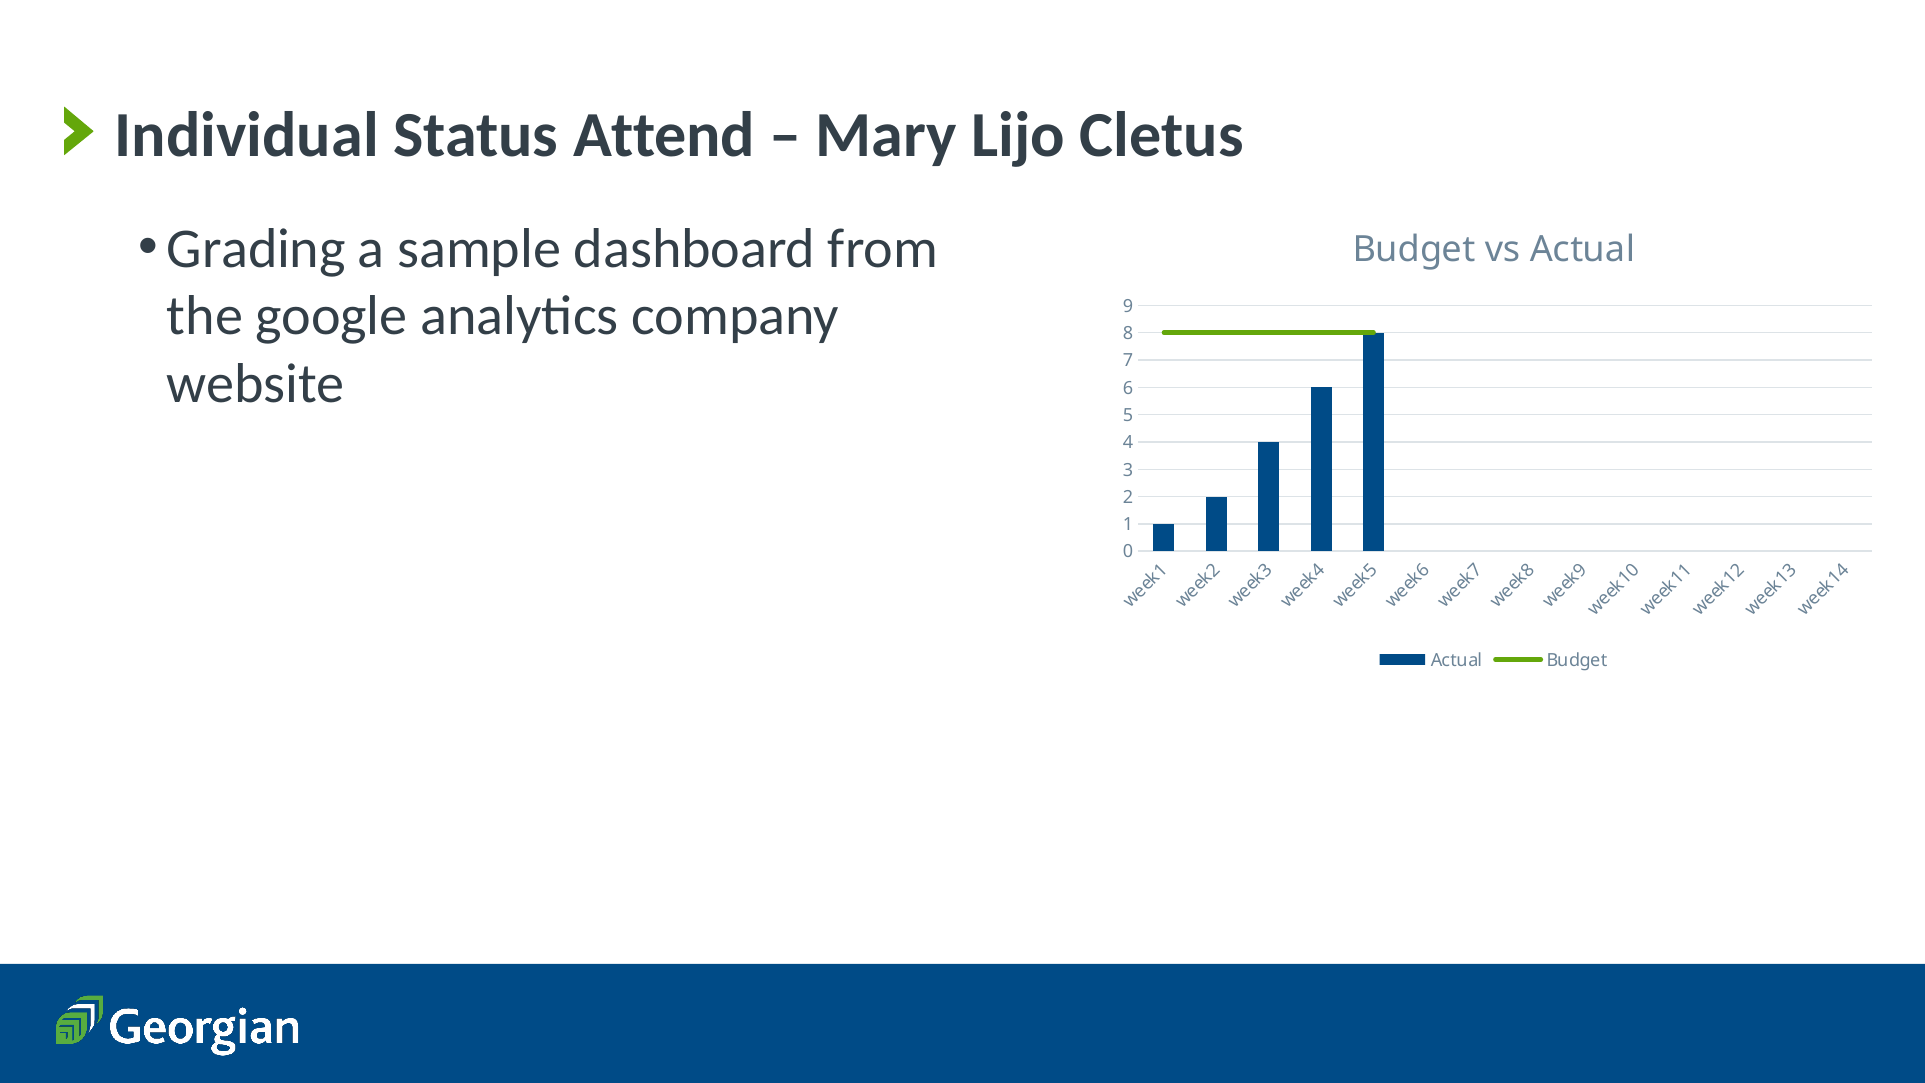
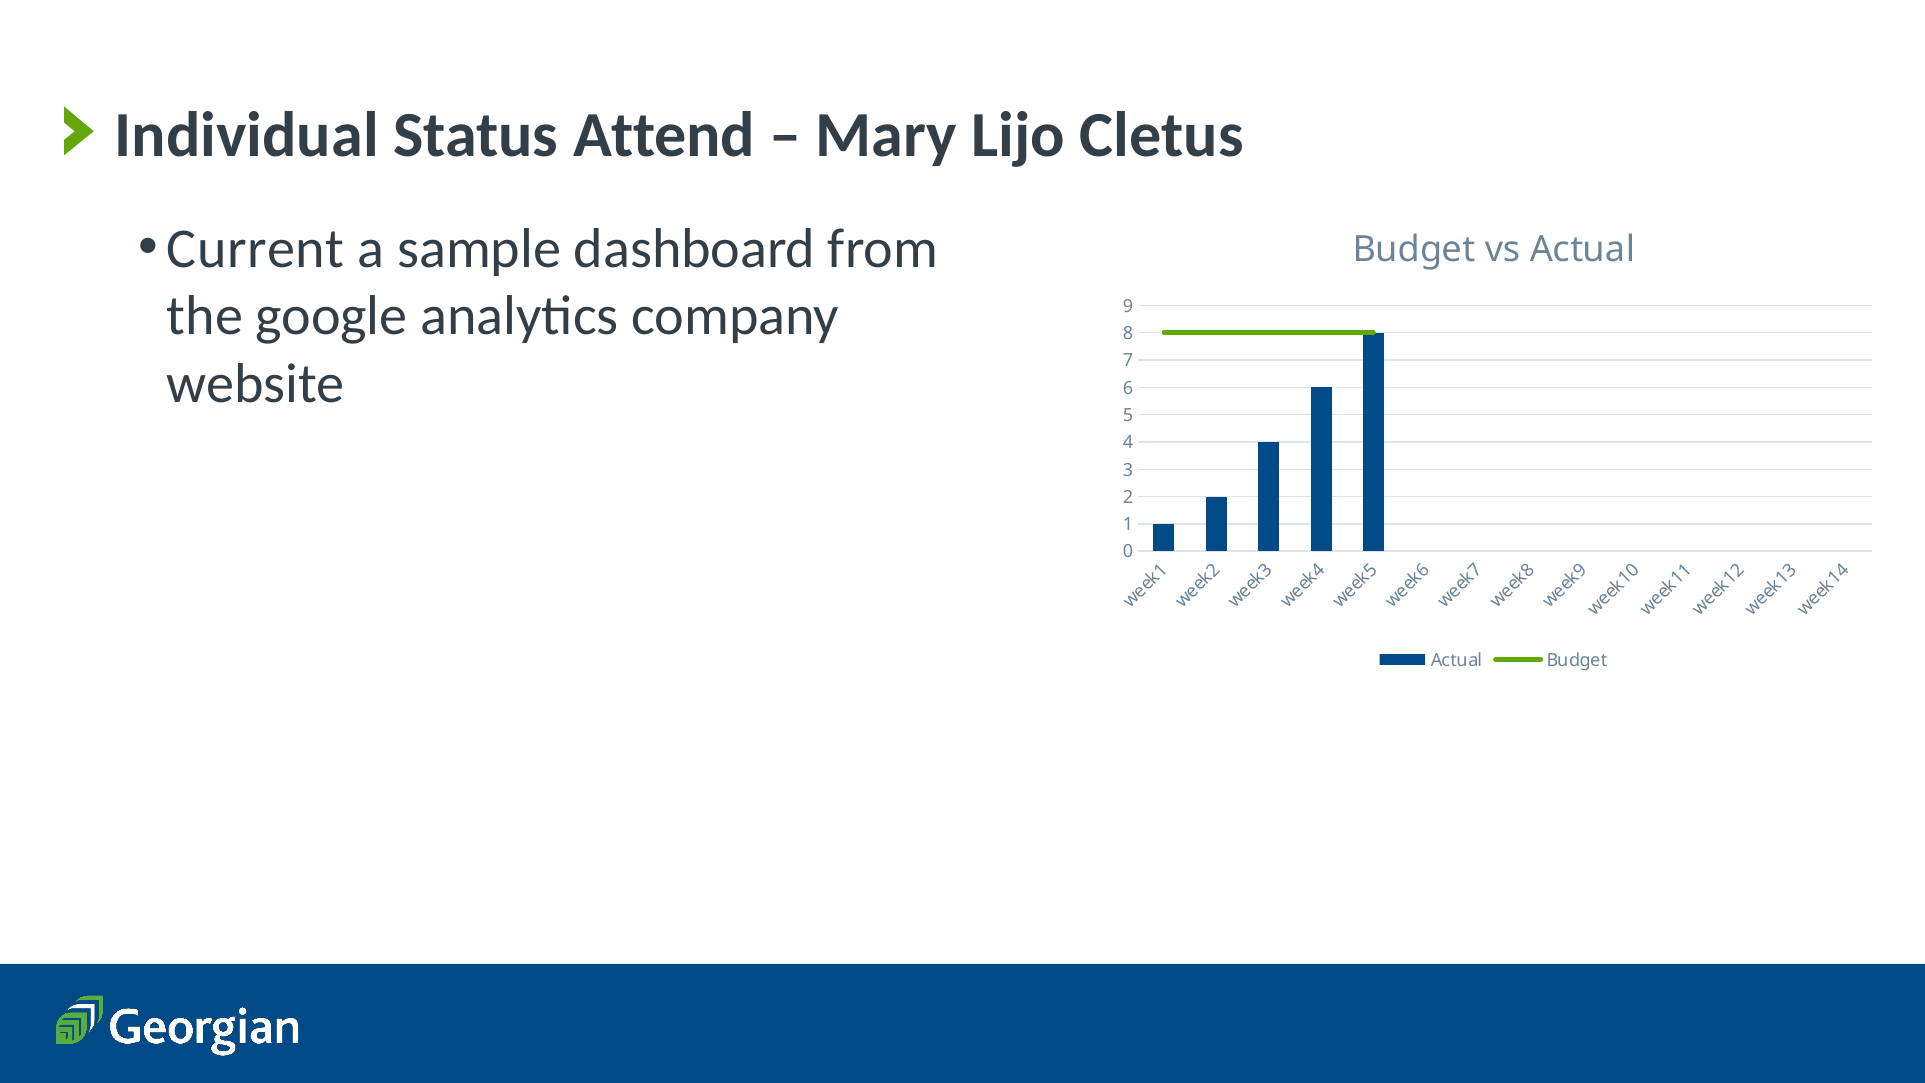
Grading: Grading -> Current (256, 249)
